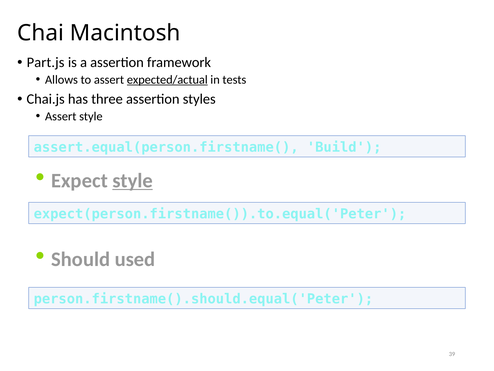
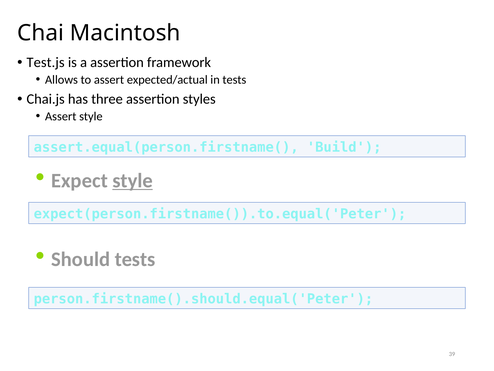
Part.js: Part.js -> Test.js (46, 62)
expected/actual underline: present -> none (167, 80)
Should used: used -> tests (135, 259)
